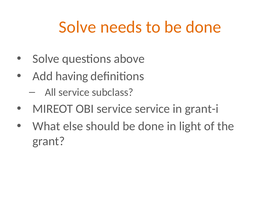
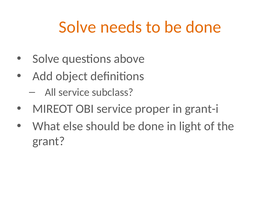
having: having -> object (72, 76)
service service: service -> proper (152, 109)
